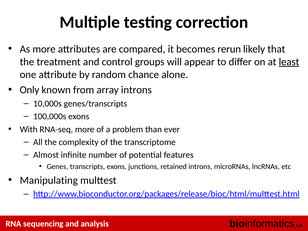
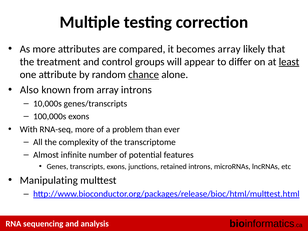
becomes rerun: rerun -> array (229, 49)
chance underline: none -> present (144, 75)
Only: Only -> Also (29, 90)
